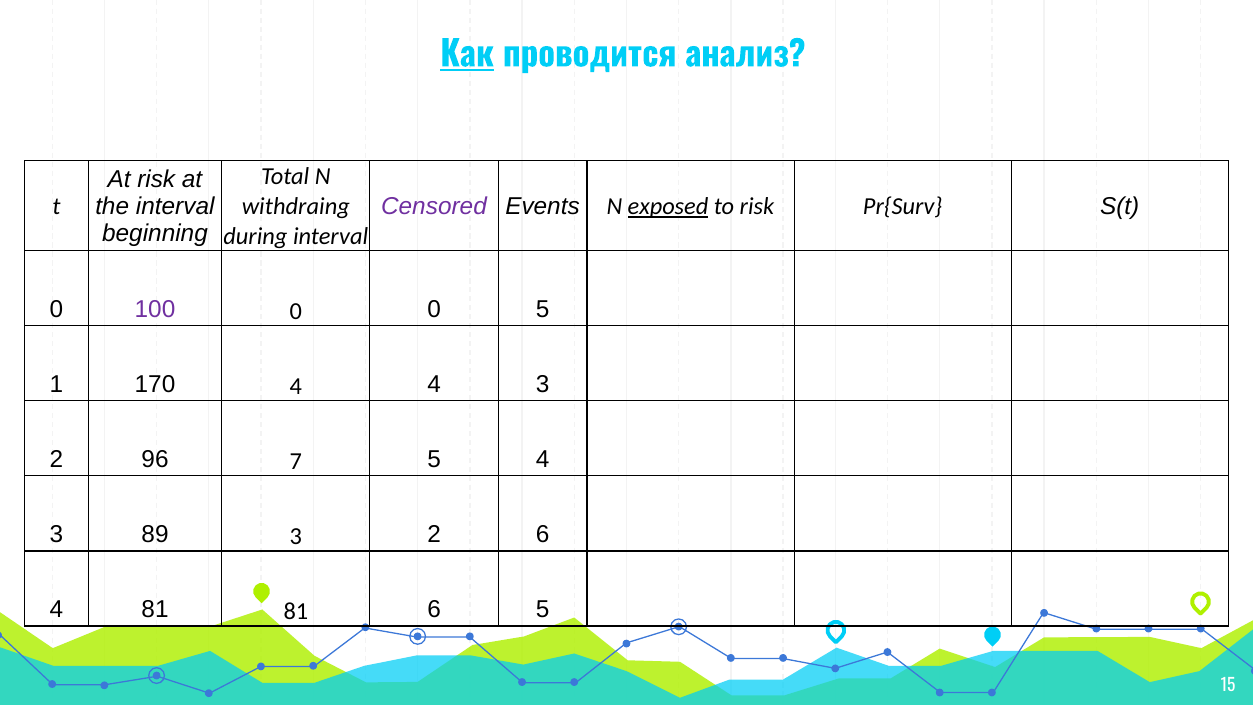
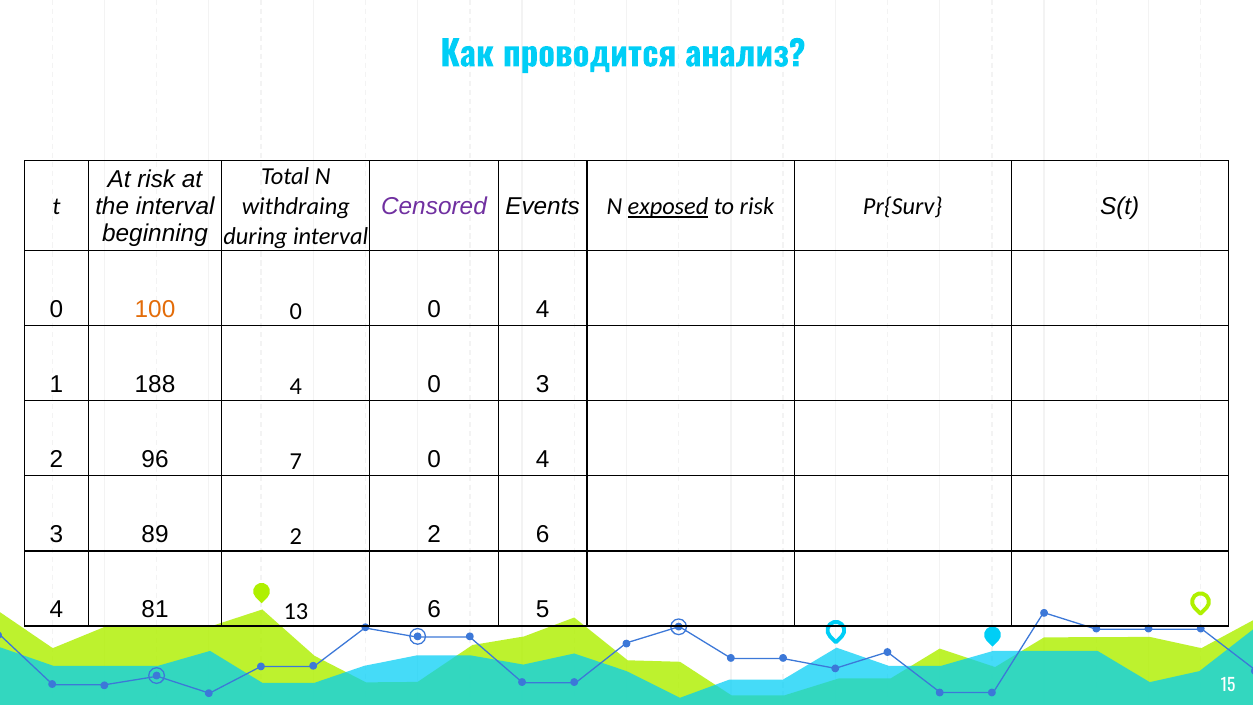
Как underline: present -> none (467, 55)
100 colour: purple -> orange (155, 309)
0 0 5: 5 -> 4 (543, 309)
170: 170 -> 188 (155, 385)
4 4: 4 -> 0 (434, 385)
7 5: 5 -> 0 (434, 460)
89 3: 3 -> 2 (296, 536)
81 81: 81 -> 13 (296, 611)
